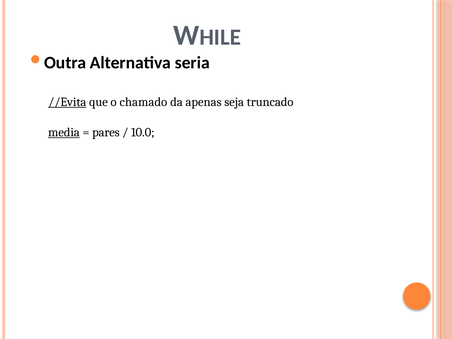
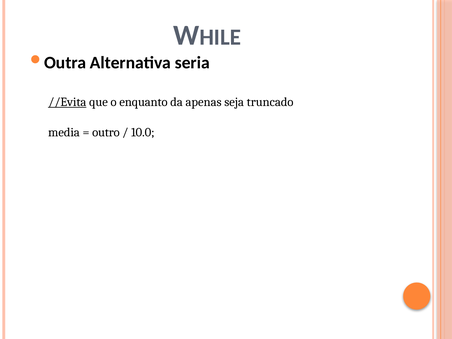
chamado: chamado -> enquanto (143, 102)
media underline: present -> none (64, 132)
pares: pares -> outro (106, 132)
